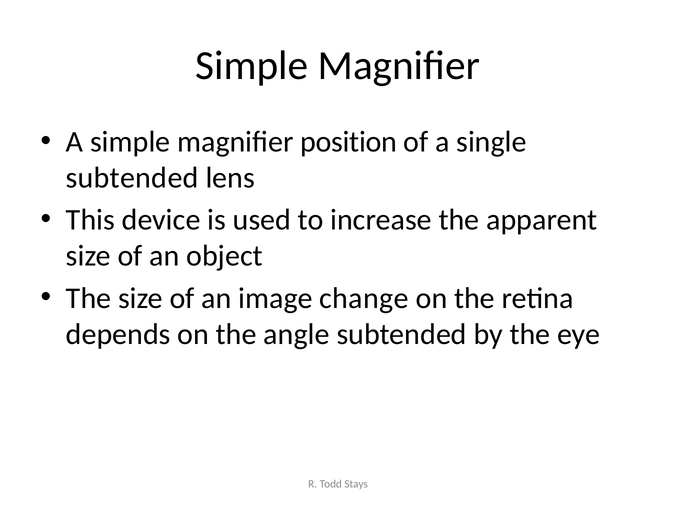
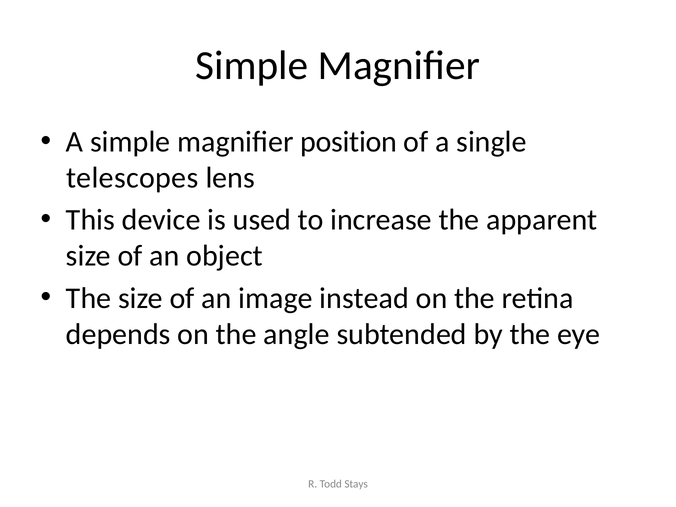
subtended: subtended -> telescopes (132, 178)
change: change -> instead (364, 298)
